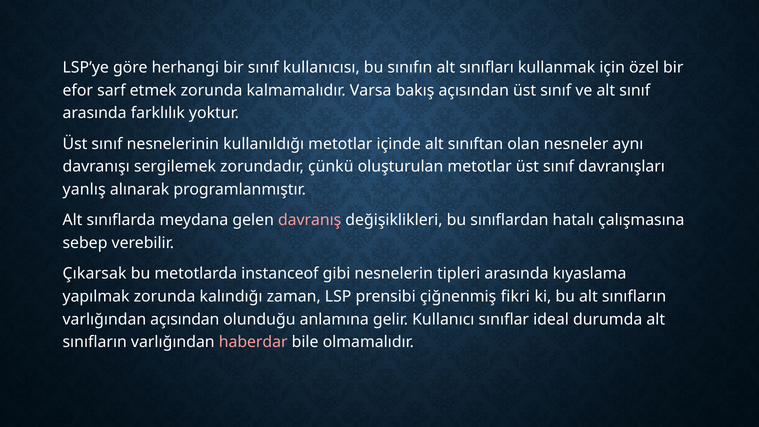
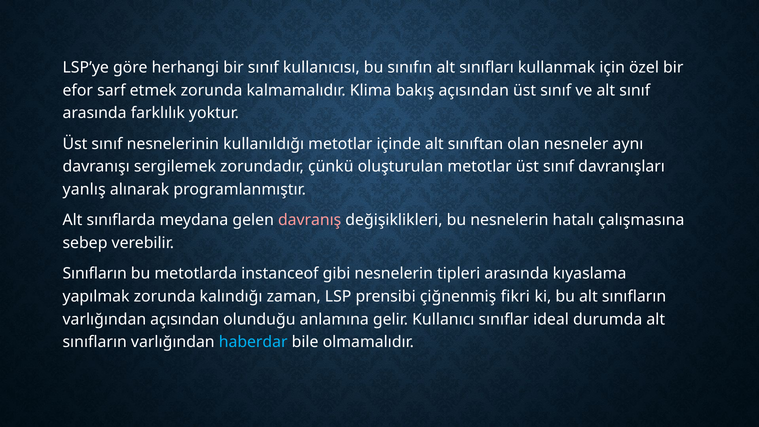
Varsa: Varsa -> Klima (371, 90)
bu sınıflardan: sınıflardan -> nesnelerin (509, 220)
Çıkarsak: Çıkarsak -> Sınıfların (95, 274)
haberdar colour: pink -> light blue (253, 342)
